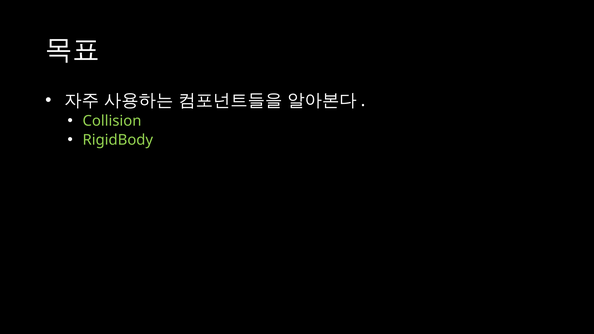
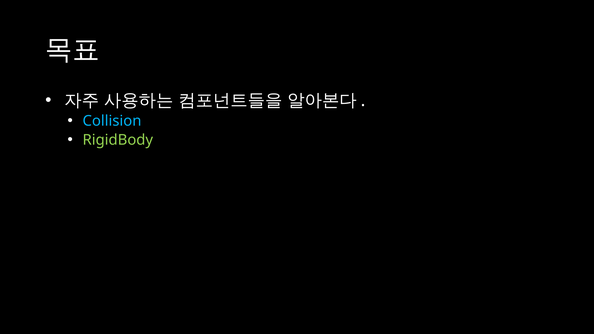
Collision colour: light green -> light blue (112, 121)
